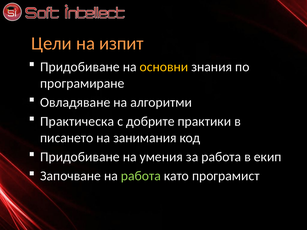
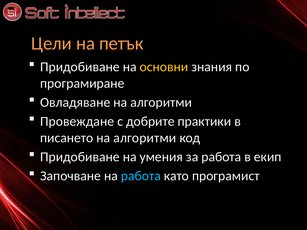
изпит: изпит -> петък (121, 44)
Практическа: Практическа -> Провеждане (77, 122)
писането на занимания: занимания -> алгоритми (145, 138)
работа colour: light green -> light blue (141, 176)
